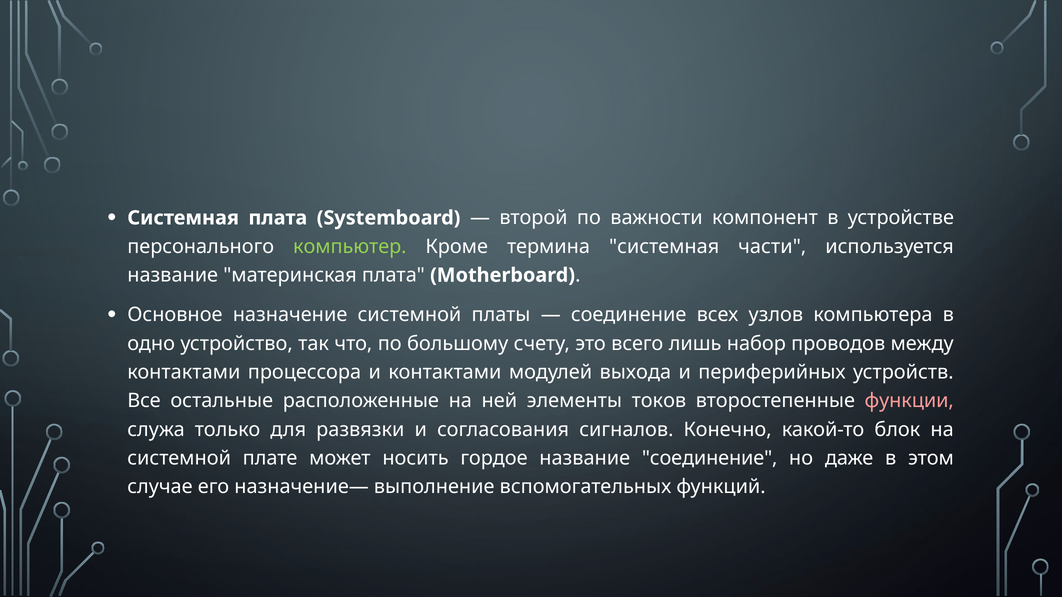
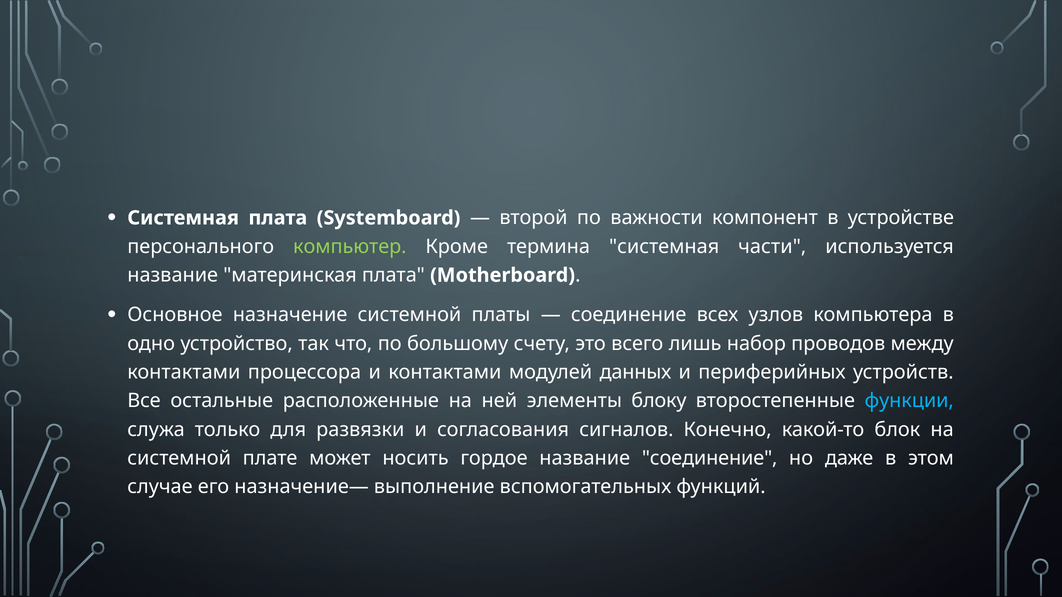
выхода: выхода -> данных (635, 372)
токов: токов -> блоку (659, 401)
функции colour: pink -> light blue (909, 401)
